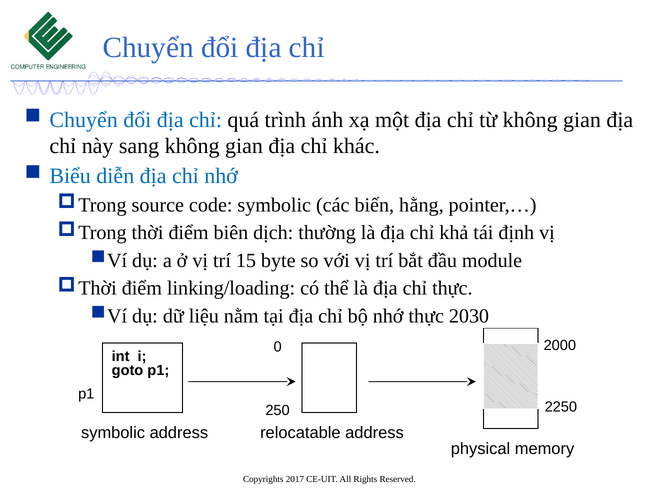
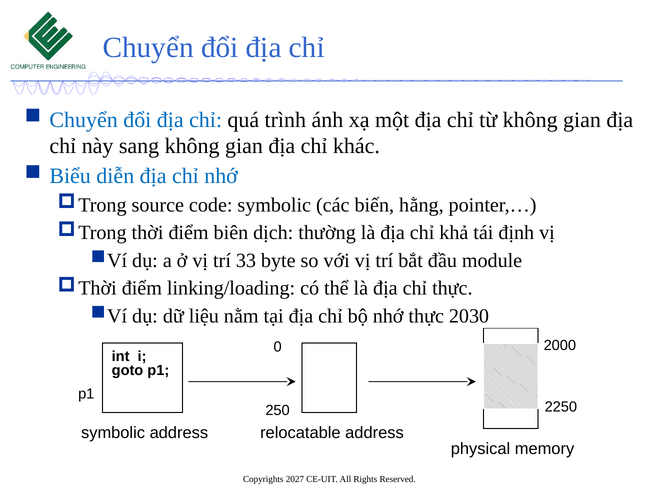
15: 15 -> 33 (246, 261)
2017: 2017 -> 2027 (295, 480)
